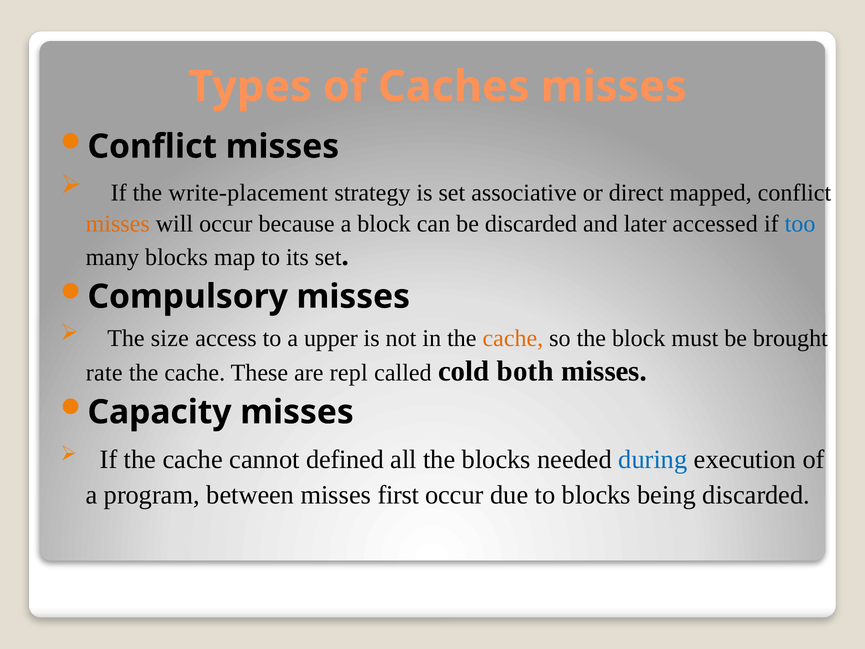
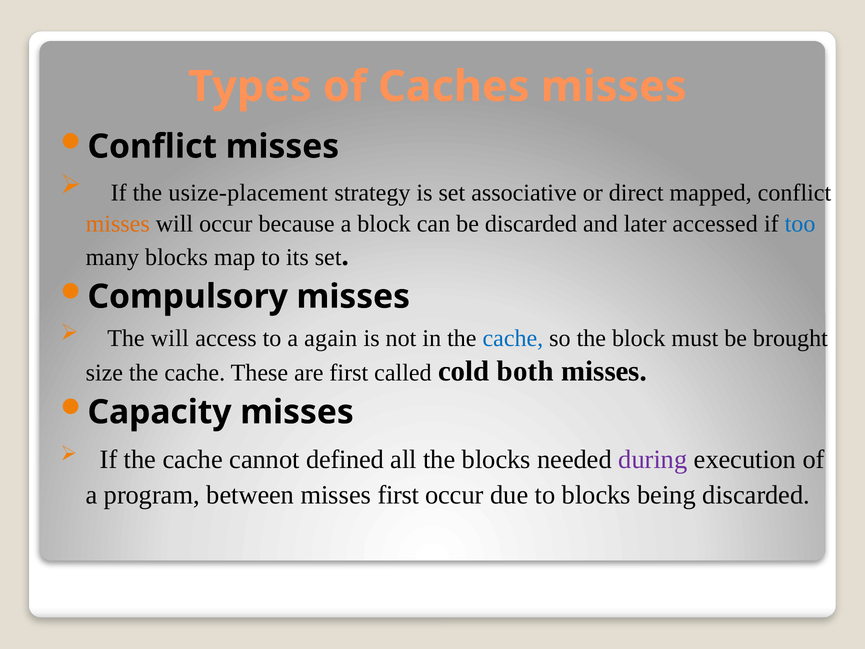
write-placement: write-placement -> usize-placement (248, 193)
The size: size -> will (170, 338)
upper: upper -> again (331, 338)
cache colour: orange -> blue (513, 338)
rate: rate -> size (104, 373)
are repl: repl -> first (349, 373)
during colour: blue -> purple (653, 459)
